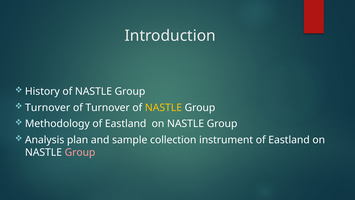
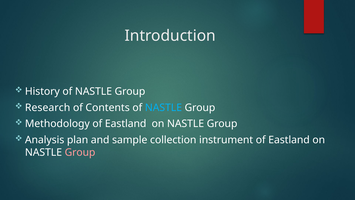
Turnover: Turnover -> Research (48, 107)
of Turnover: Turnover -> Contents (108, 107)
NASTLE colour: yellow -> light blue (163, 107)
